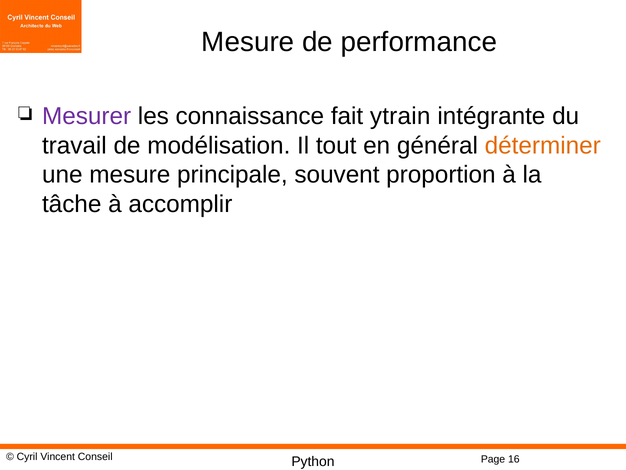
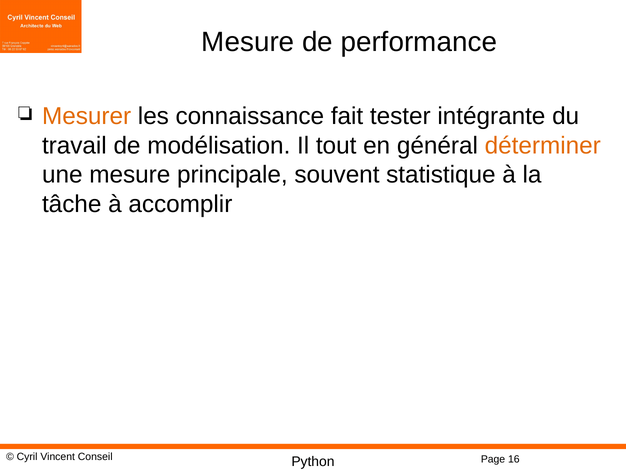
Mesurer colour: purple -> orange (87, 116)
ytrain: ytrain -> tester (400, 116)
proportion: proportion -> statistique (441, 175)
